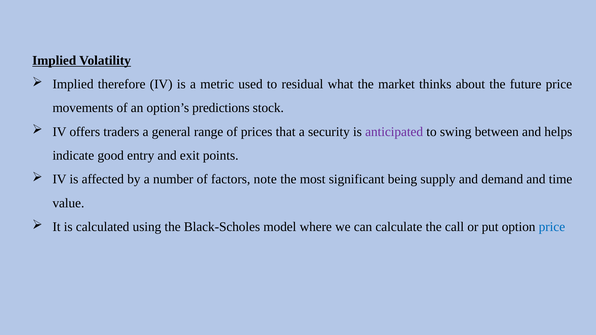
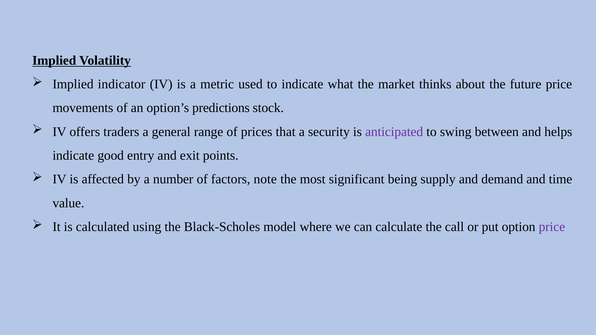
therefore: therefore -> indicator (122, 84)
to residual: residual -> indicate (302, 84)
price colour: blue -> purple (552, 227)
